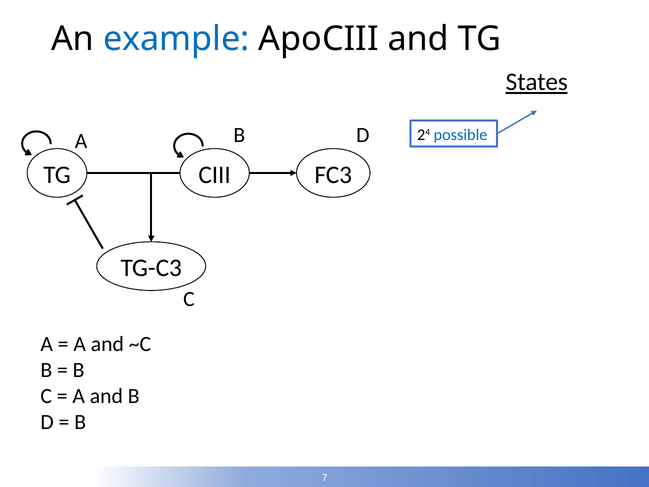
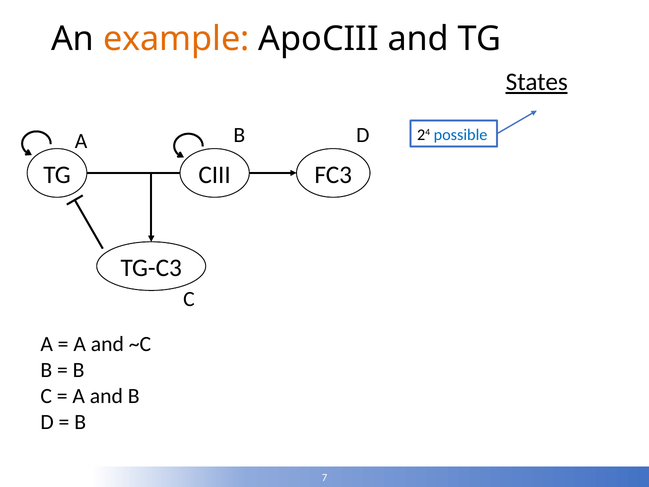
example colour: blue -> orange (176, 39)
